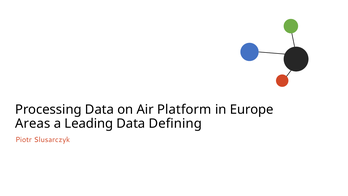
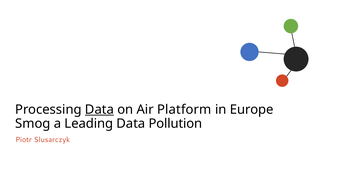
Data underline: none -> present (99, 109)
Areas: Areas -> Smog (33, 123)
Defining: Defining -> Pollution (175, 123)
